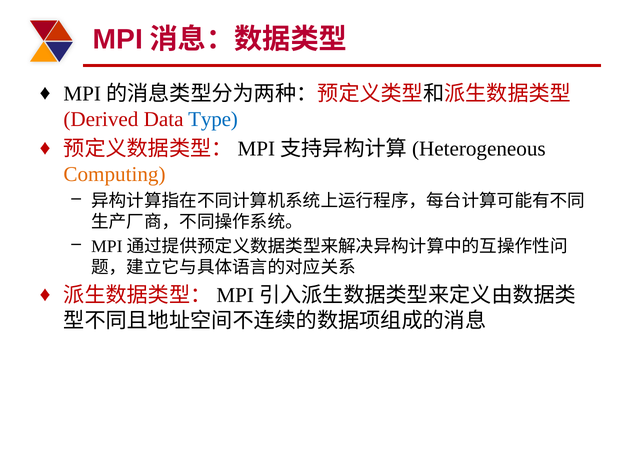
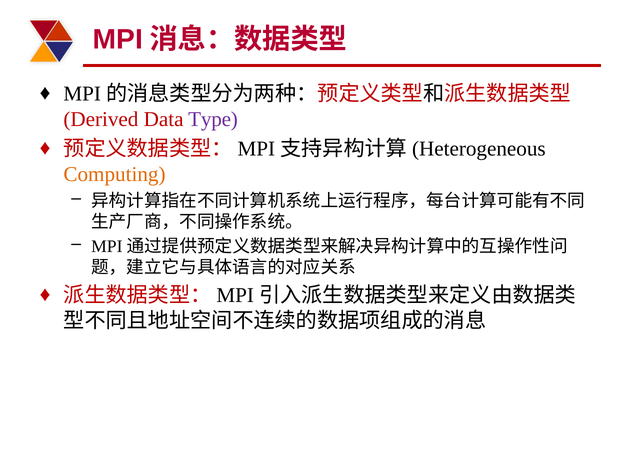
Type colour: blue -> purple (213, 119)
